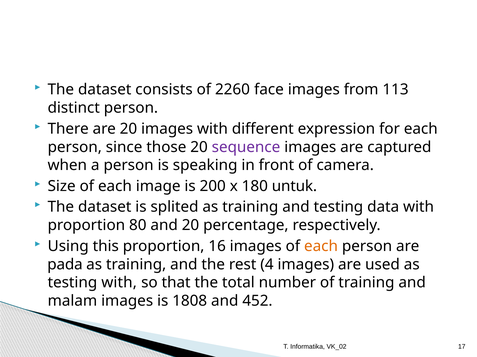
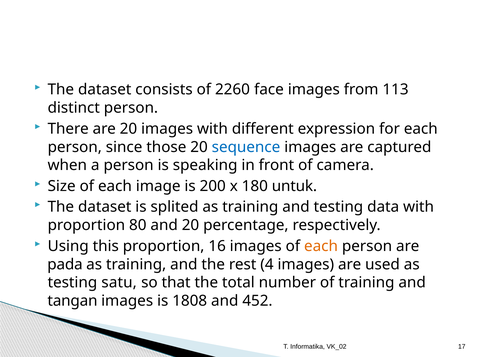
sequence colour: purple -> blue (246, 147)
testing with: with -> satu (119, 283)
malam: malam -> tangan (73, 301)
